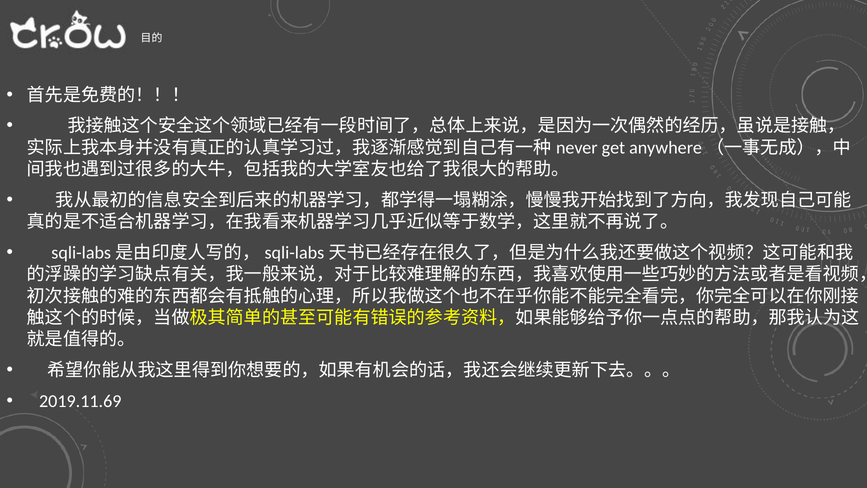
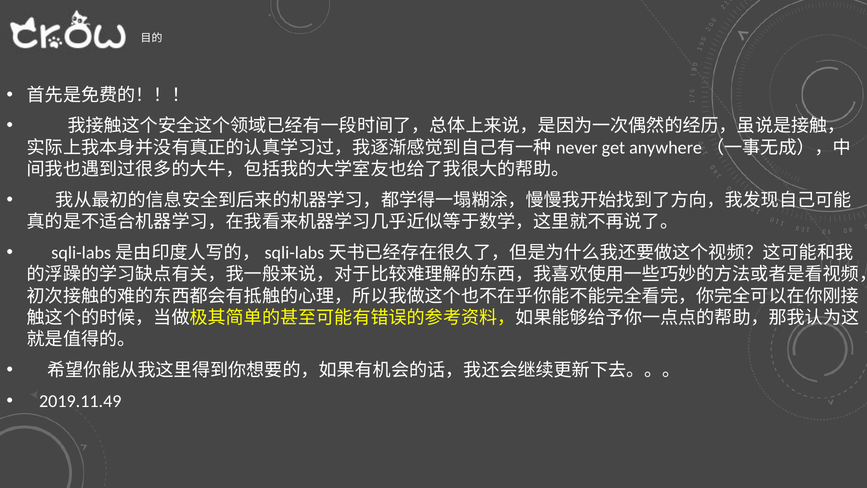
2019.11.69: 2019.11.69 -> 2019.11.49 (80, 401)
